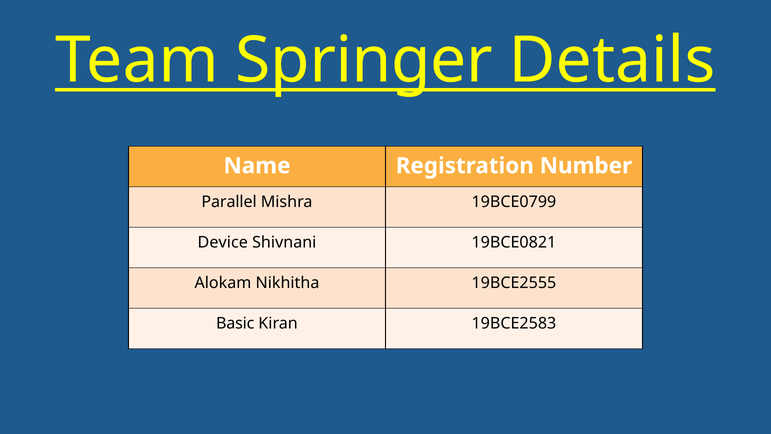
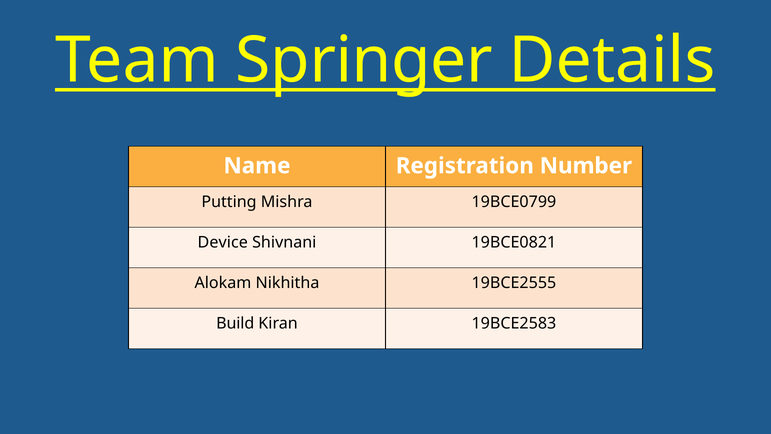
Parallel: Parallel -> Putting (229, 202)
Basic: Basic -> Build (235, 323)
